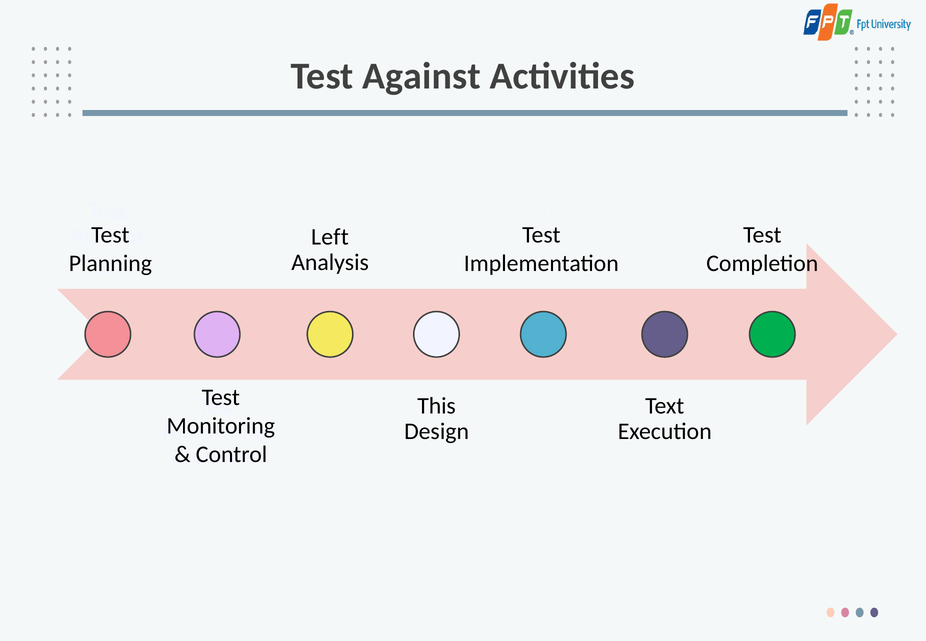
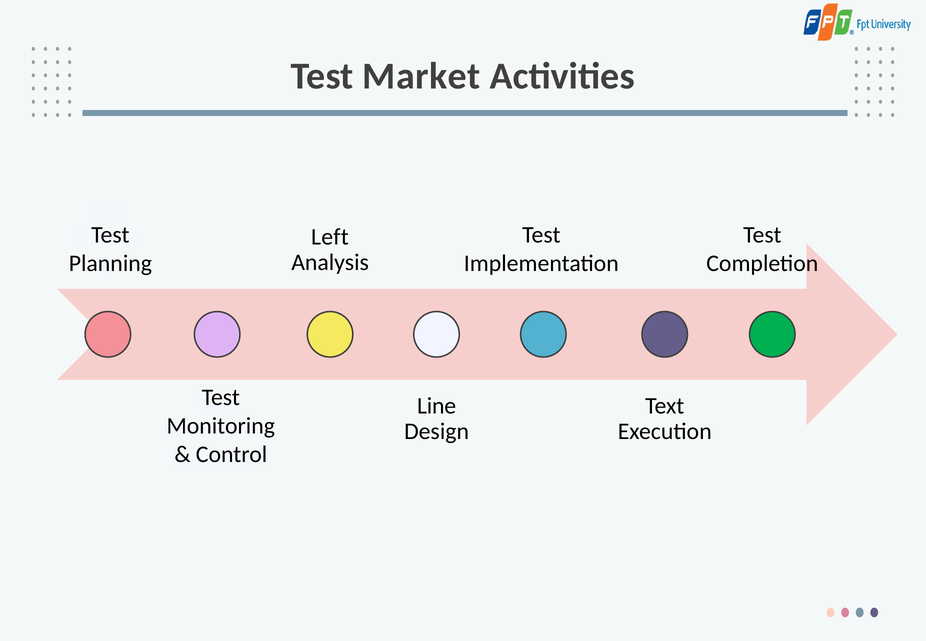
Against: Against -> Market (421, 76)
This: This -> Line (437, 406)
